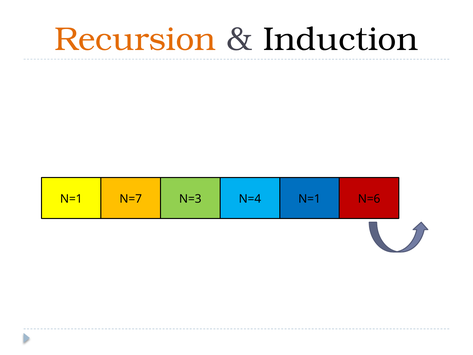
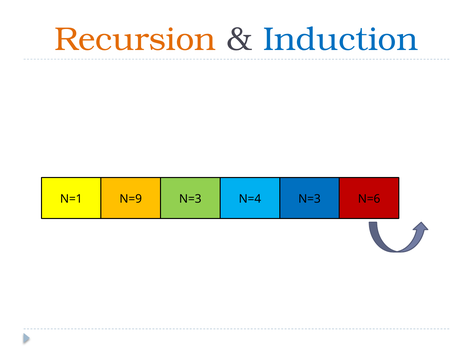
Induction colour: black -> blue (341, 39)
N=7: N=7 -> N=9 (131, 199)
N=4 N=1: N=1 -> N=3 (309, 199)
